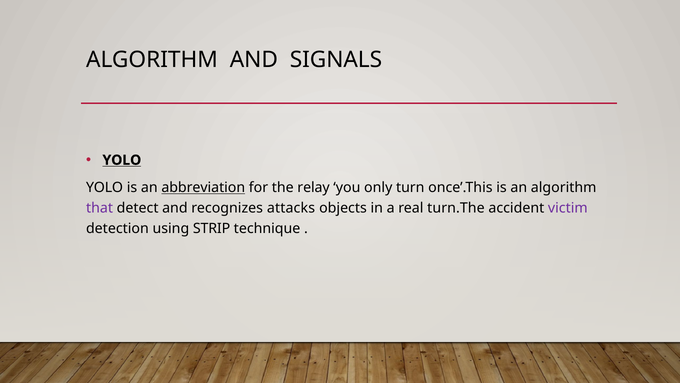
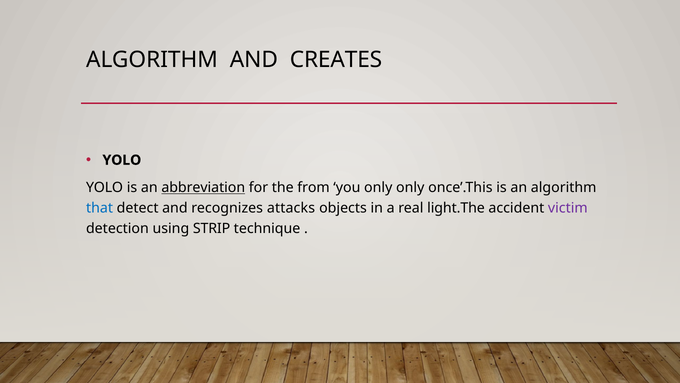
SIGNALS: SIGNALS -> CREATES (336, 60)
YOLO underline: present -> none (122, 160)
relay: relay -> from (314, 187)
only turn: turn -> only (410, 187)
that colour: purple -> blue (100, 208)
turn.The: turn.The -> light.The (456, 208)
